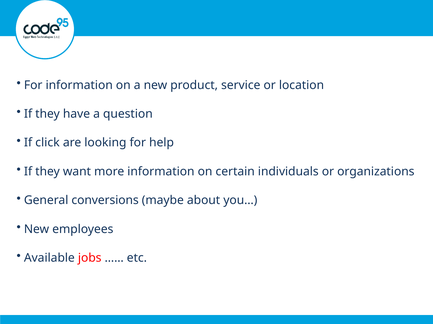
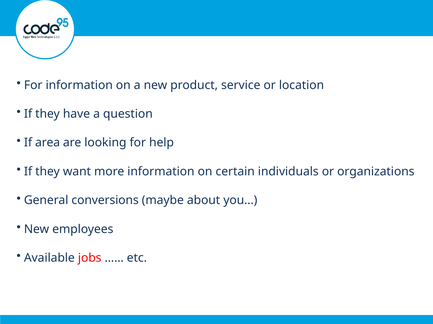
click: click -> area (48, 143)
